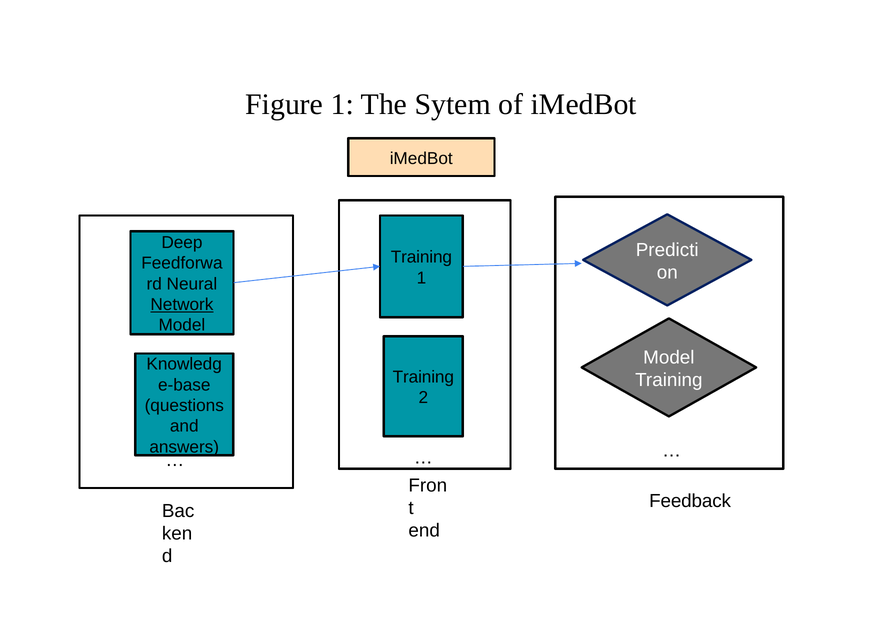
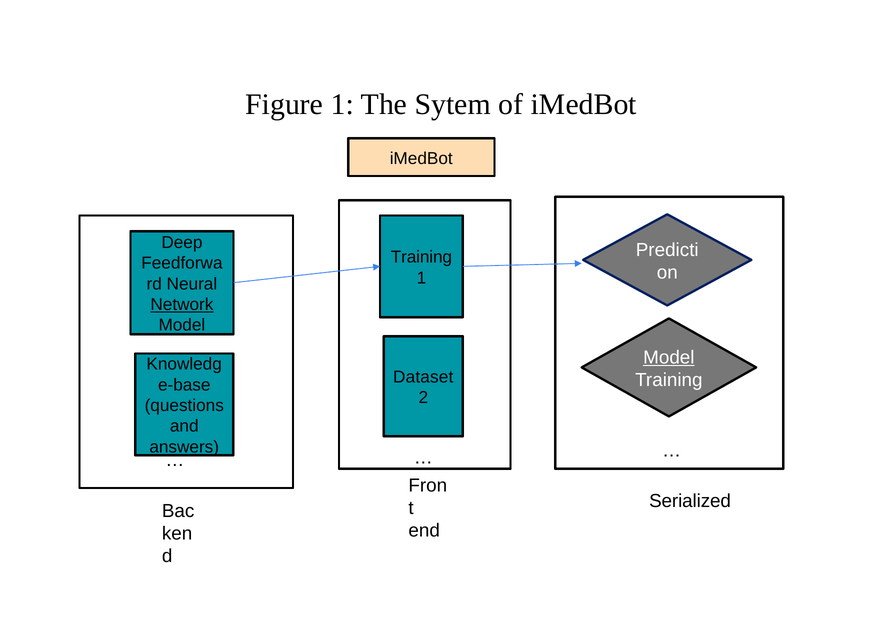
Model underline: none -> present (669, 357)
Training: Training -> Dataset (423, 377)
Feedback: Feedback -> Serialized (690, 501)
